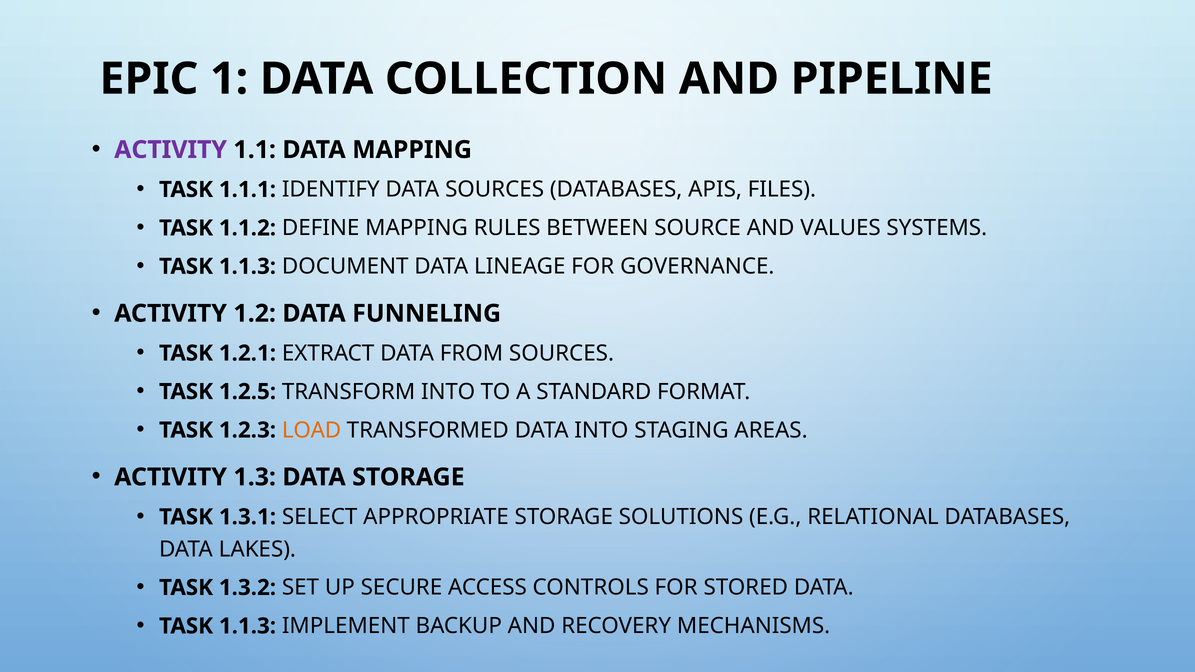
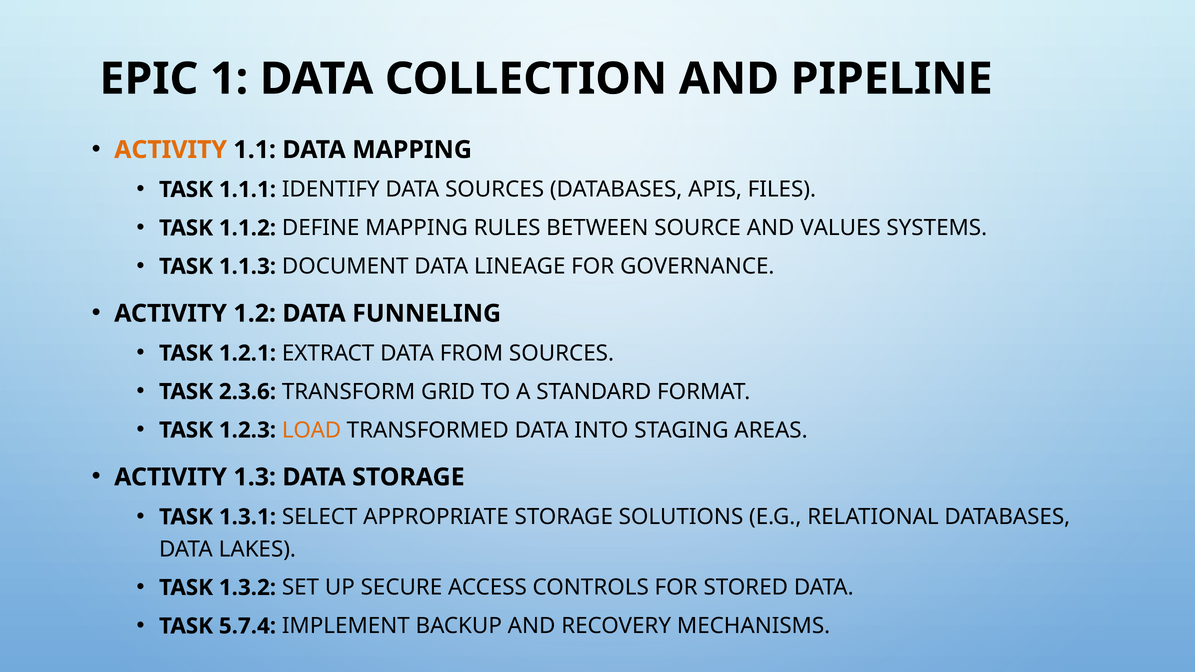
ACTIVITY colour: purple -> orange (171, 150)
1.2.5: 1.2.5 -> 2.3.6 (247, 392)
TRANSFORM INTO: INTO -> GRID (448, 392)
1.1.3: 1.1.3 -> 5.7.4 (247, 626)
